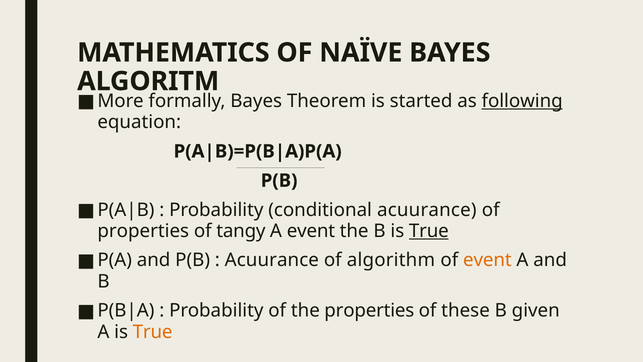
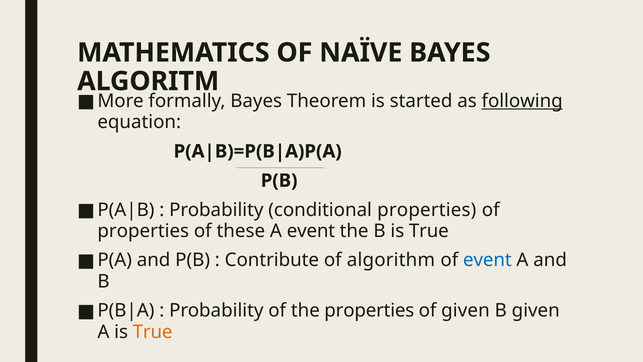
conditional acuurance: acuurance -> properties (427, 210)
tangy: tangy -> these (241, 231)
True underline: present -> none (429, 231)
Acuurance: Acuurance -> Contribute (272, 260)
event colour: orange -> blue (487, 260)
of these: these -> given (465, 310)
